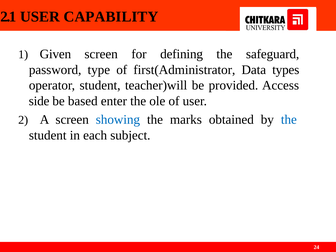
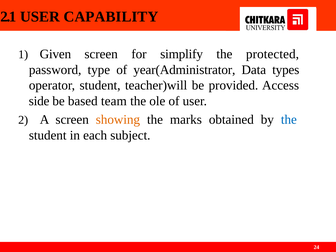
defining: defining -> simplify (182, 54)
safeguard: safeguard -> protected (272, 54)
first(Administrator: first(Administrator -> year(Administrator (184, 70)
enter: enter -> team (114, 101)
showing colour: blue -> orange (118, 120)
